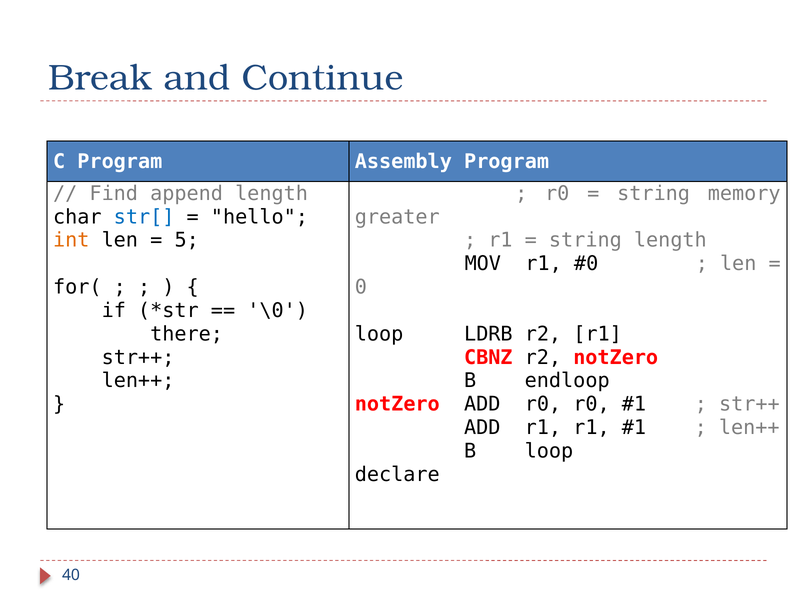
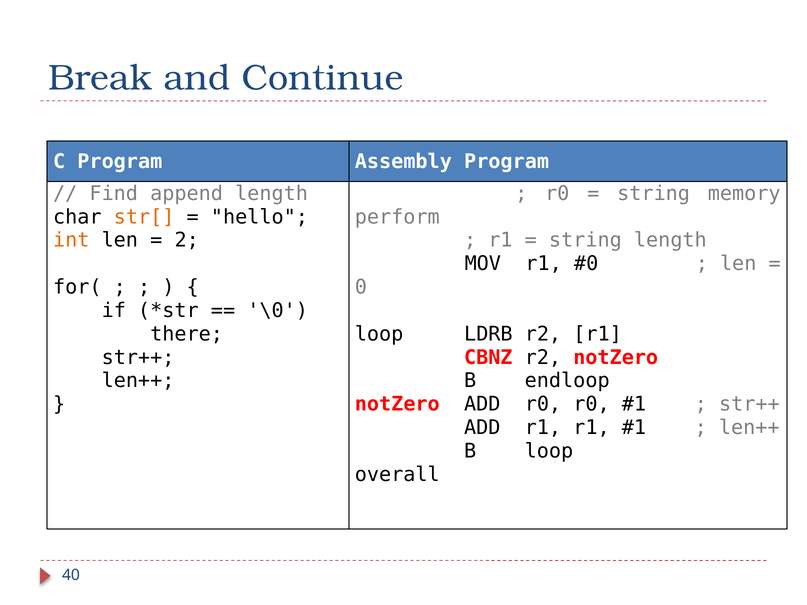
str[ colour: blue -> orange (144, 217)
greater: greater -> perform (397, 217)
5: 5 -> 2 (187, 240)
declare: declare -> overall (397, 475)
